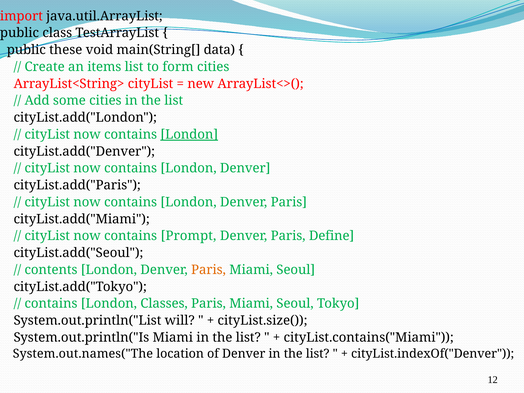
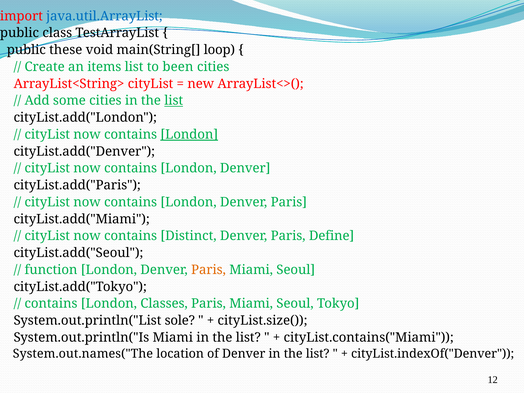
java.util.ArrayList colour: black -> blue (104, 16)
data: data -> loop (219, 50)
form: form -> been (178, 67)
list underline: none -> present (174, 101)
Prompt: Prompt -> Distinct (189, 236)
contents: contents -> function (51, 270)
will: will -> sole (180, 321)
